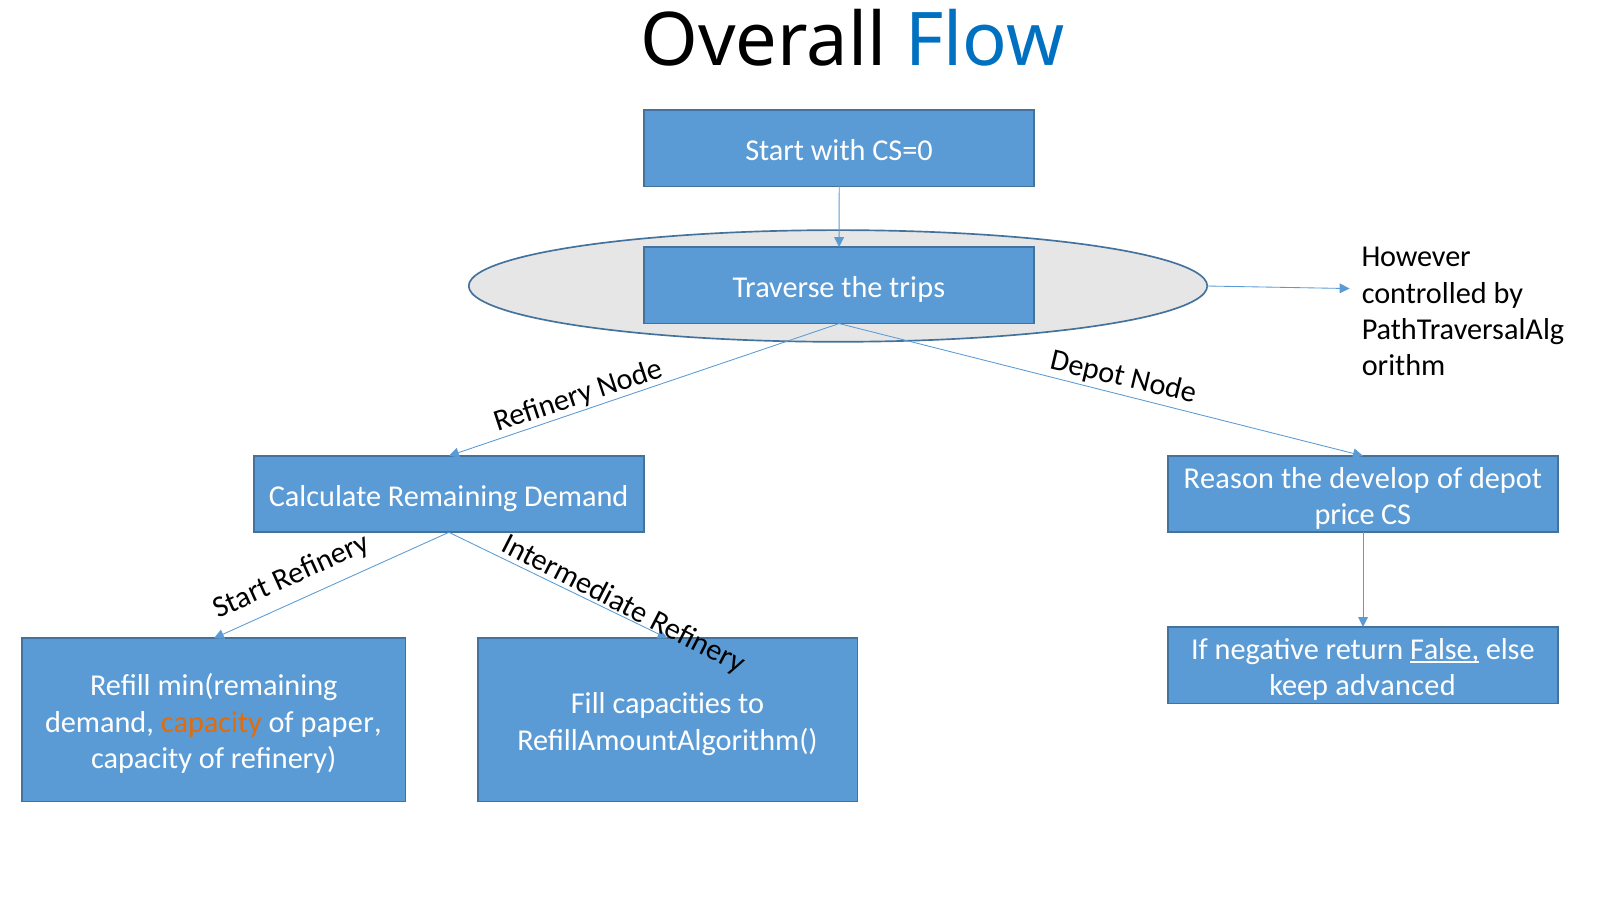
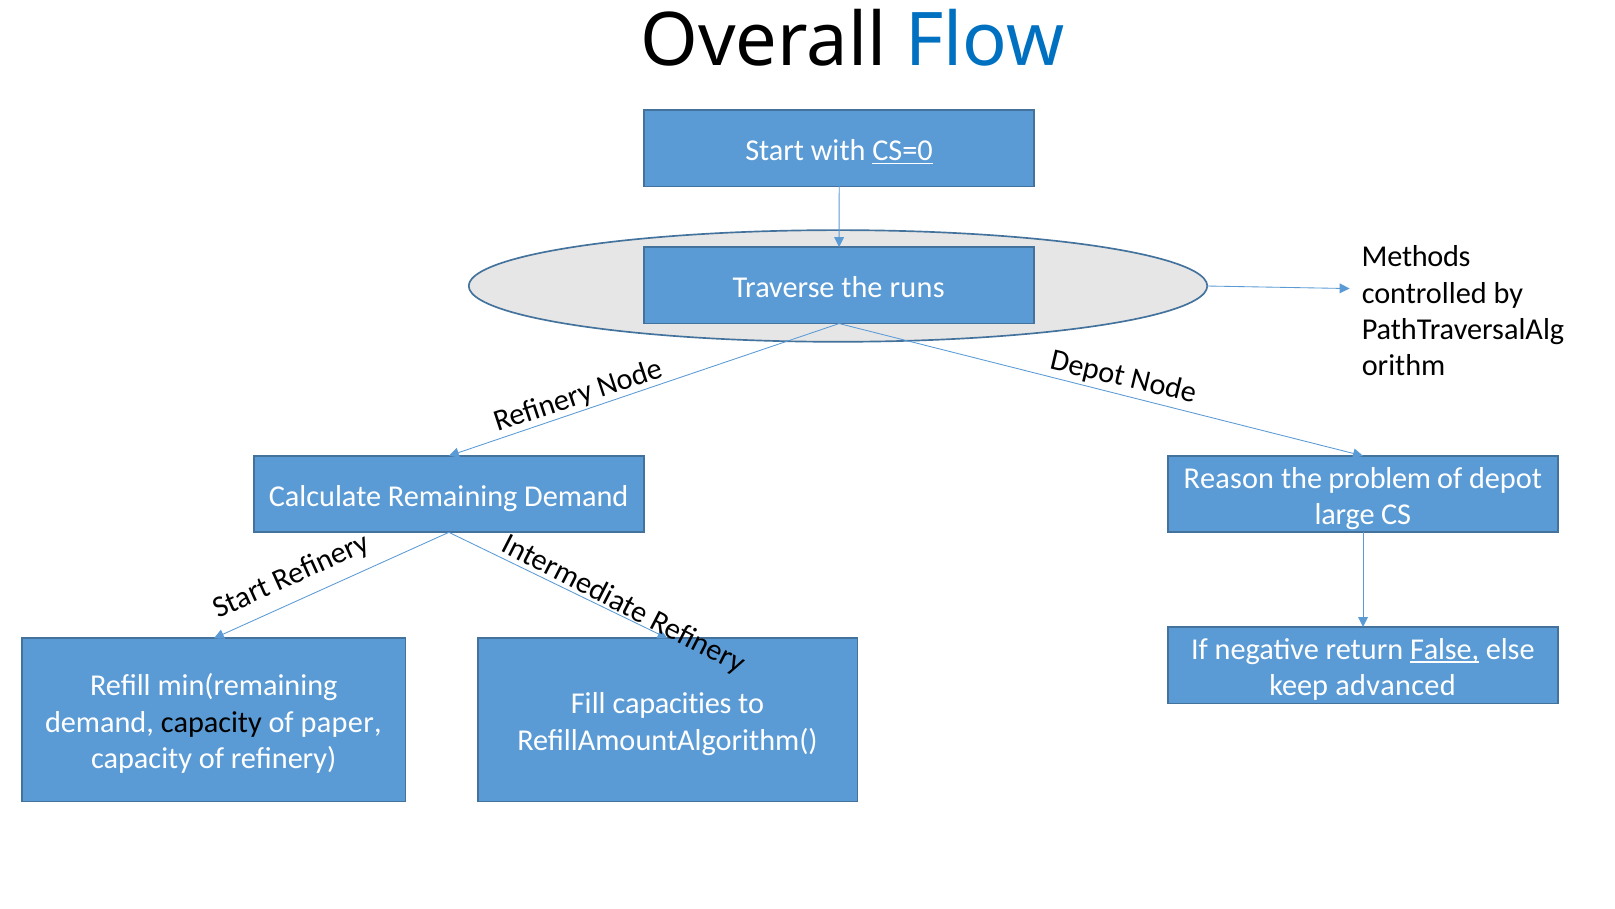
CS=0 underline: none -> present (903, 150)
However: However -> Methods (1416, 257)
trips: trips -> runs (917, 287)
develop: develop -> problem (1380, 478)
price: price -> large (1345, 514)
capacity colour: orange -> black (211, 722)
